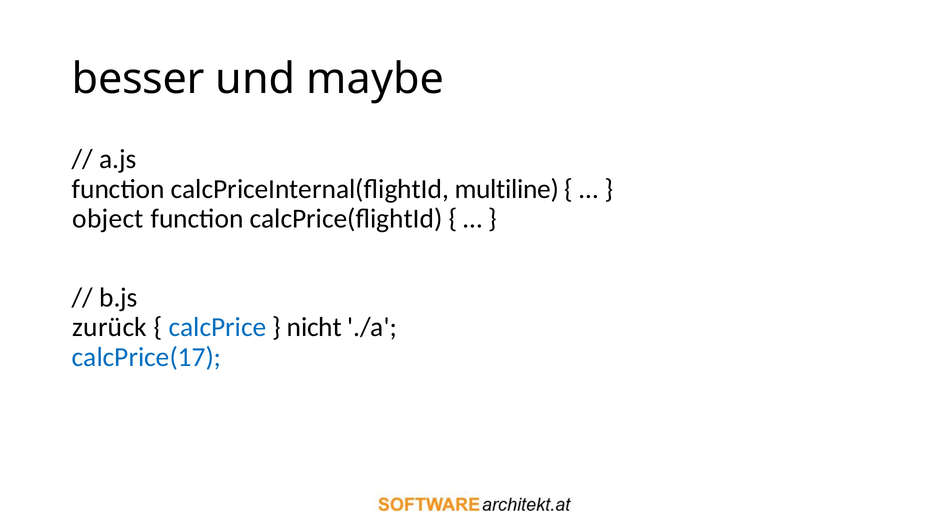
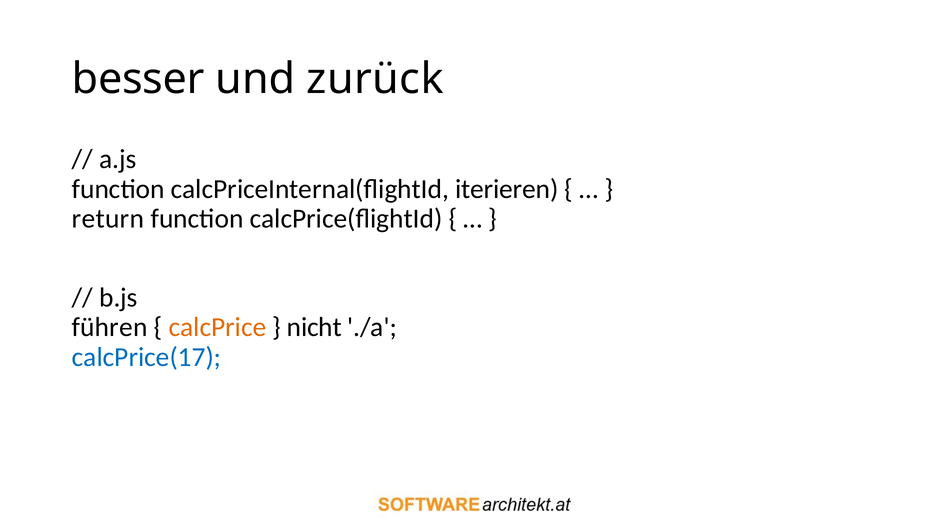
maybe: maybe -> zurück (375, 79)
multiline: multiline -> iterieren (507, 189)
object: object -> return (108, 219)
zurück: zurück -> führen (110, 327)
calcPrice colour: blue -> orange (217, 327)
